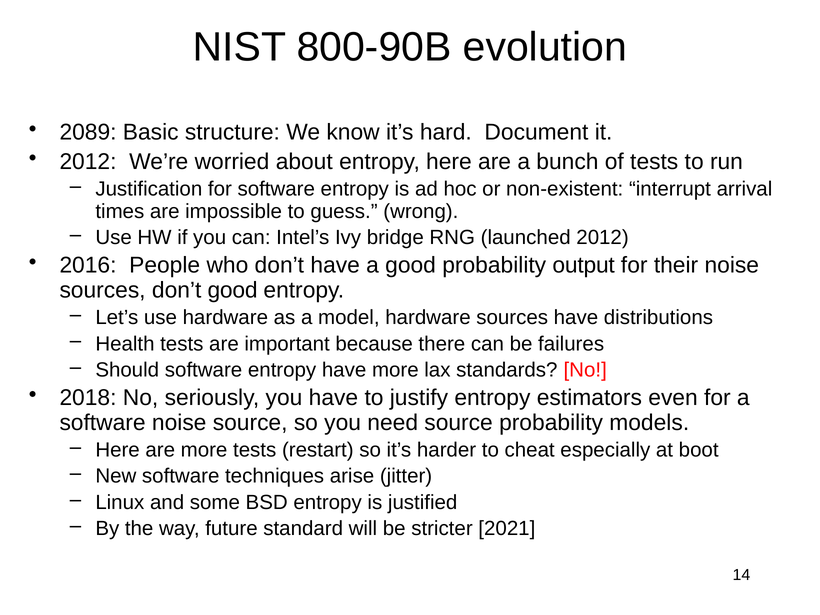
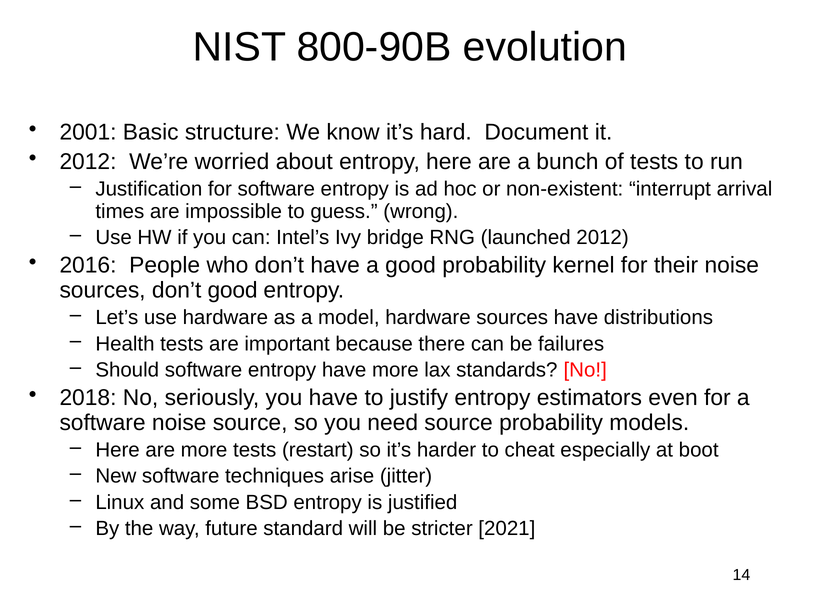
2089: 2089 -> 2001 (88, 132)
output: output -> kernel (584, 265)
